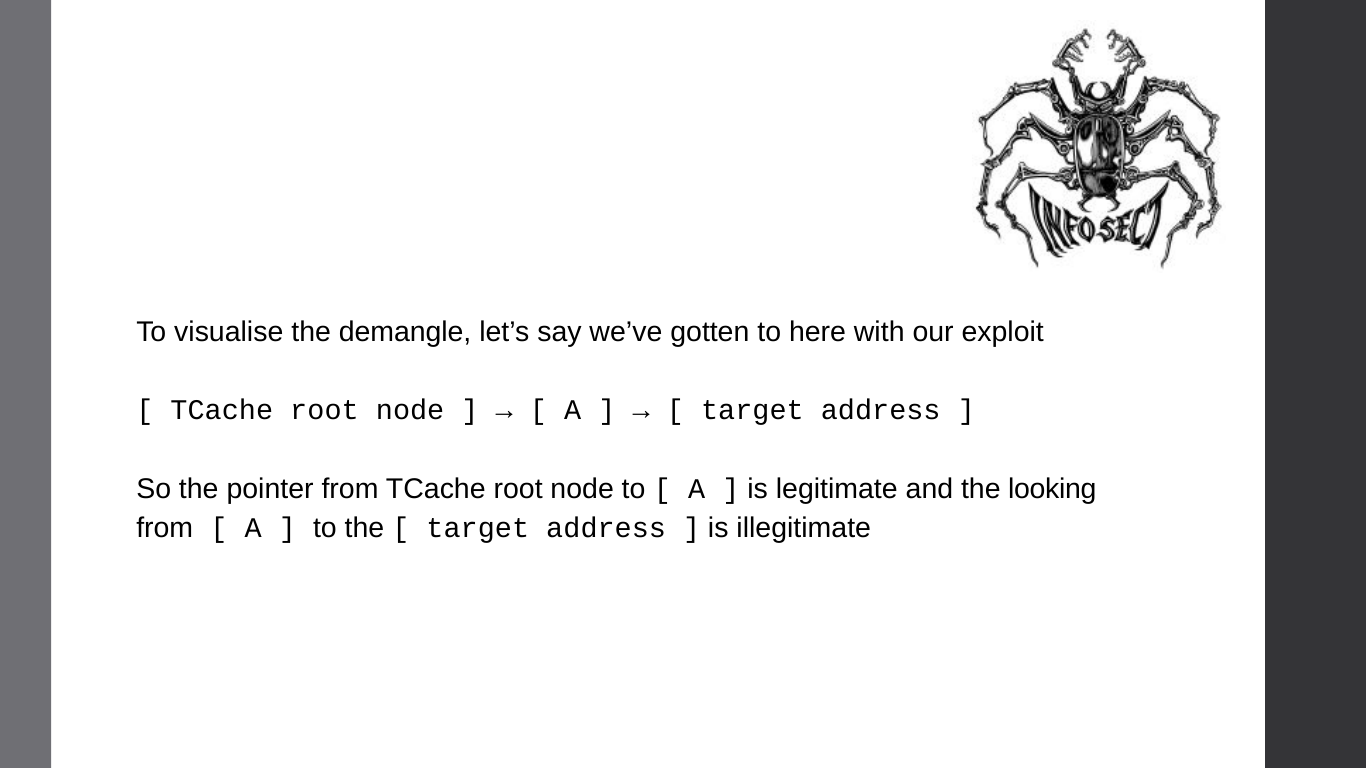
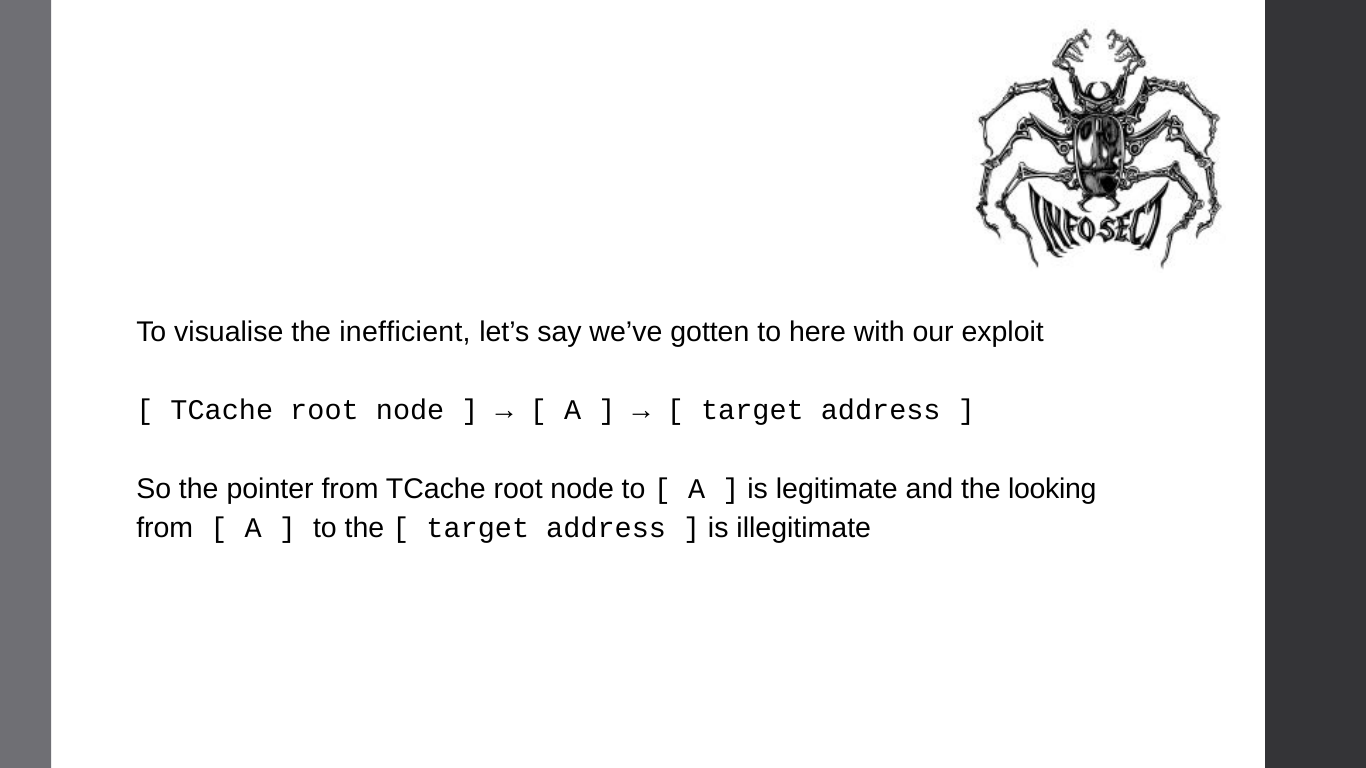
demangle: demangle -> inefficient (405, 332)
